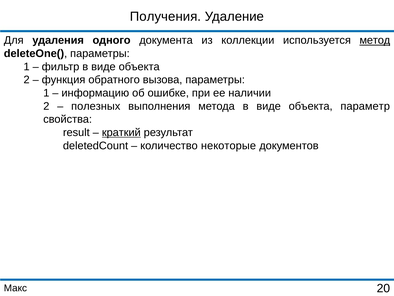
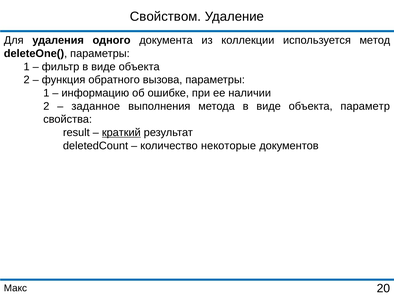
Получения: Получения -> Свойством (166, 16)
метод underline: present -> none (375, 40)
полезных: полезных -> заданное (96, 106)
